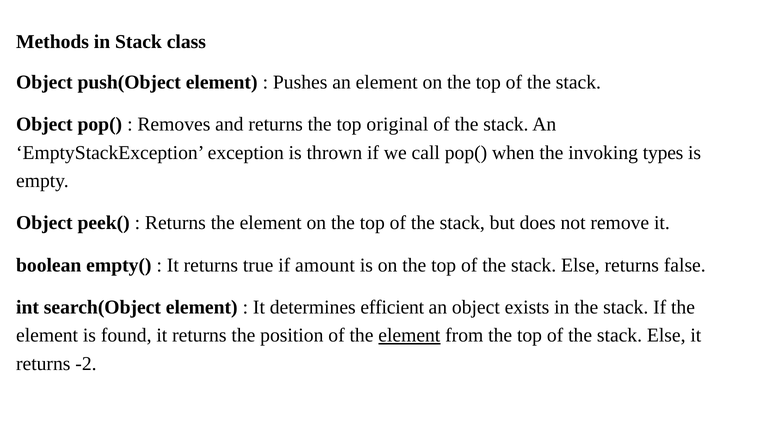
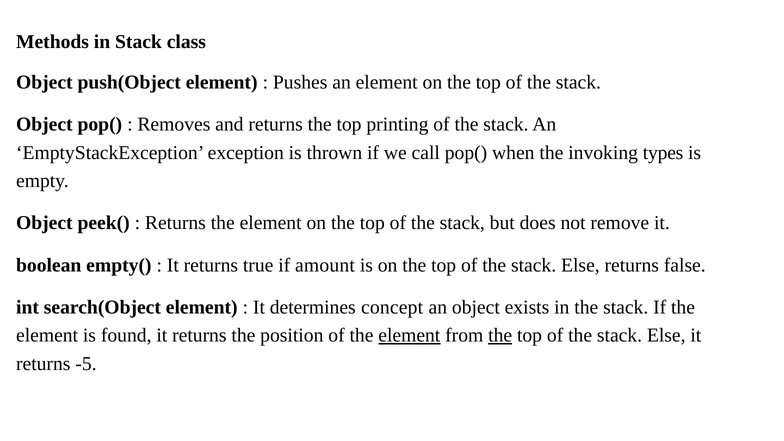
original: original -> printing (397, 124)
efficient: efficient -> concept (392, 307)
the underline: none -> present (500, 335)
-2: -2 -> -5 (86, 364)
